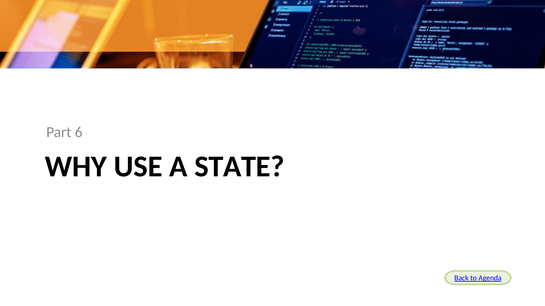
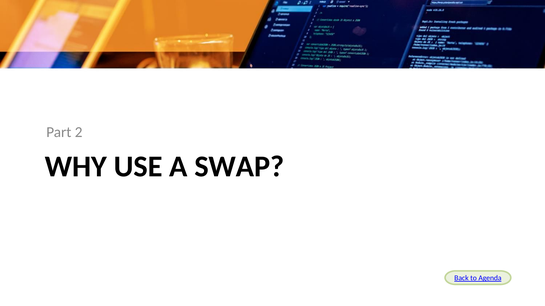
6: 6 -> 2 (79, 132)
STATE: STATE -> SWAP (239, 167)
